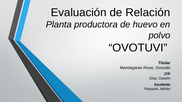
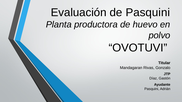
de Relación: Relación -> Pasquini (148, 12)
